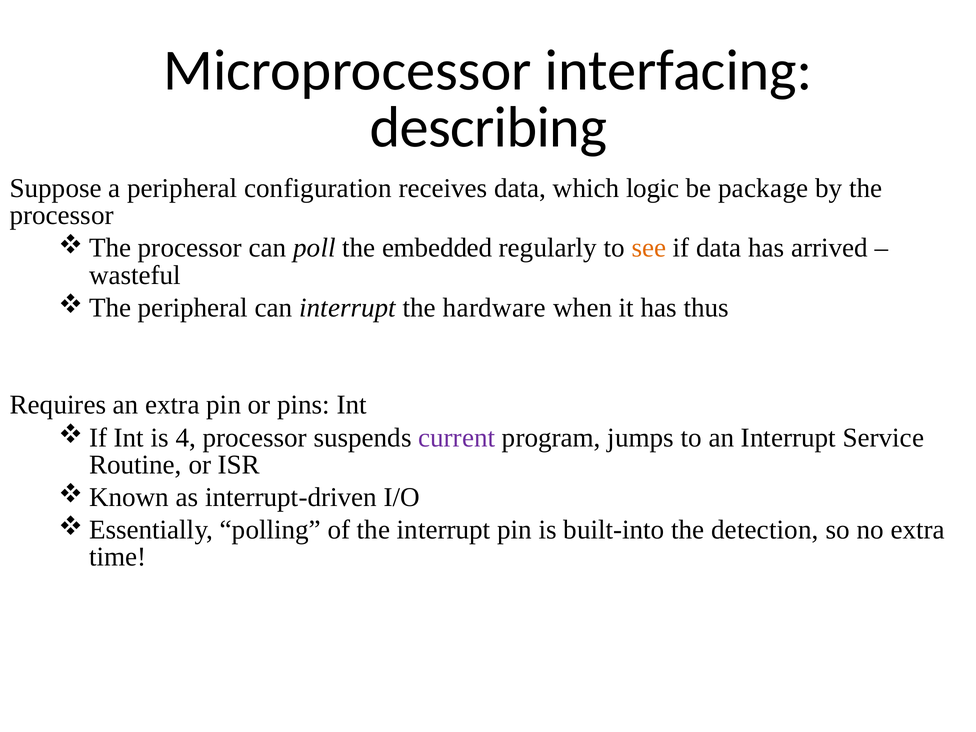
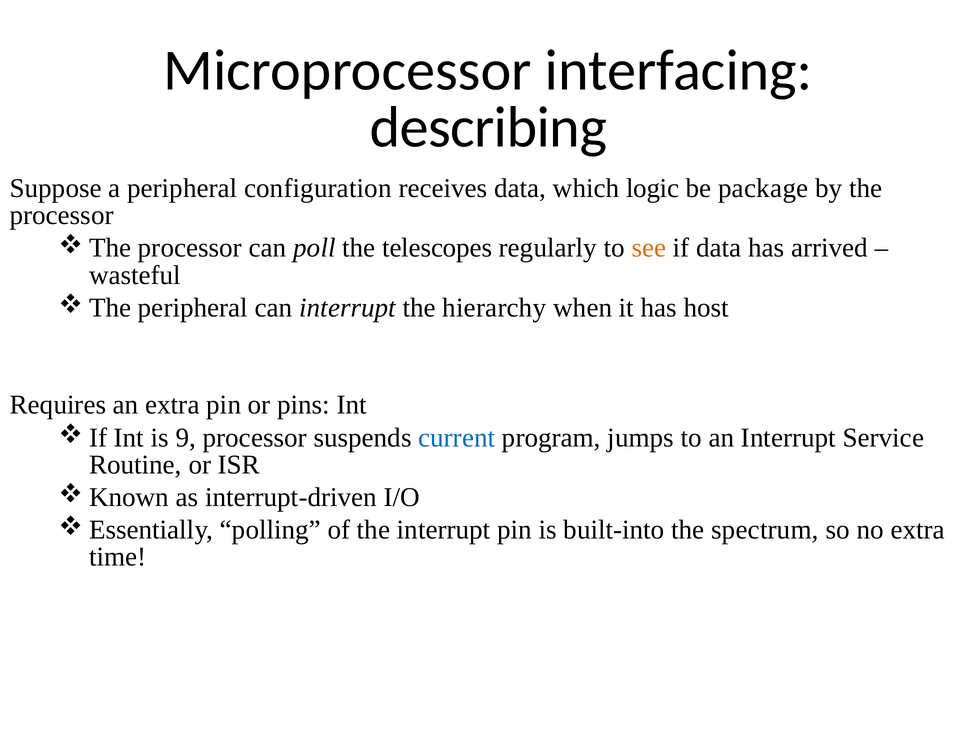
embedded: embedded -> telescopes (437, 248)
hardware: hardware -> hierarchy (494, 308)
thus: thus -> host (706, 308)
4: 4 -> 9 (186, 438)
current colour: purple -> blue (457, 438)
detection: detection -> spectrum (765, 530)
